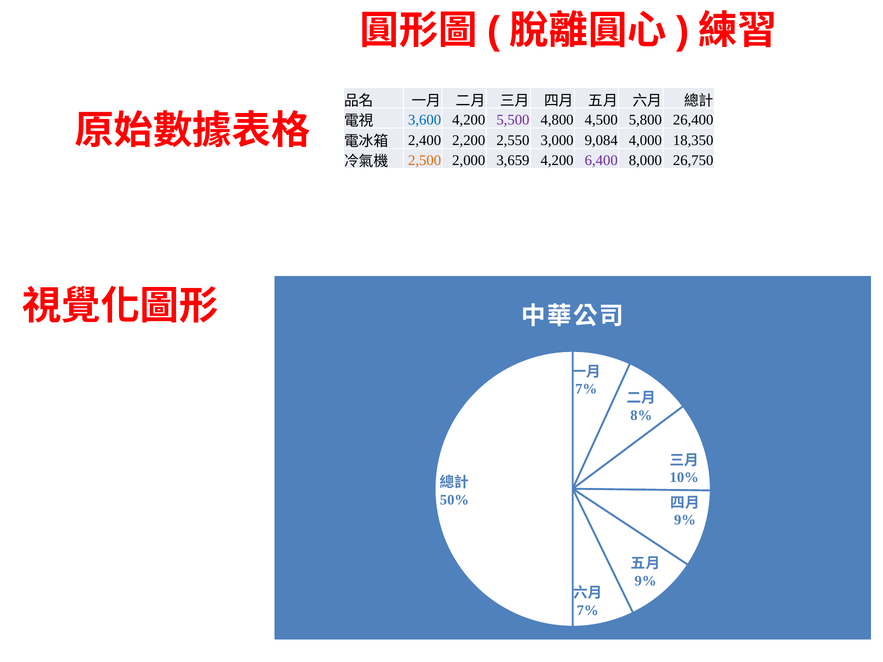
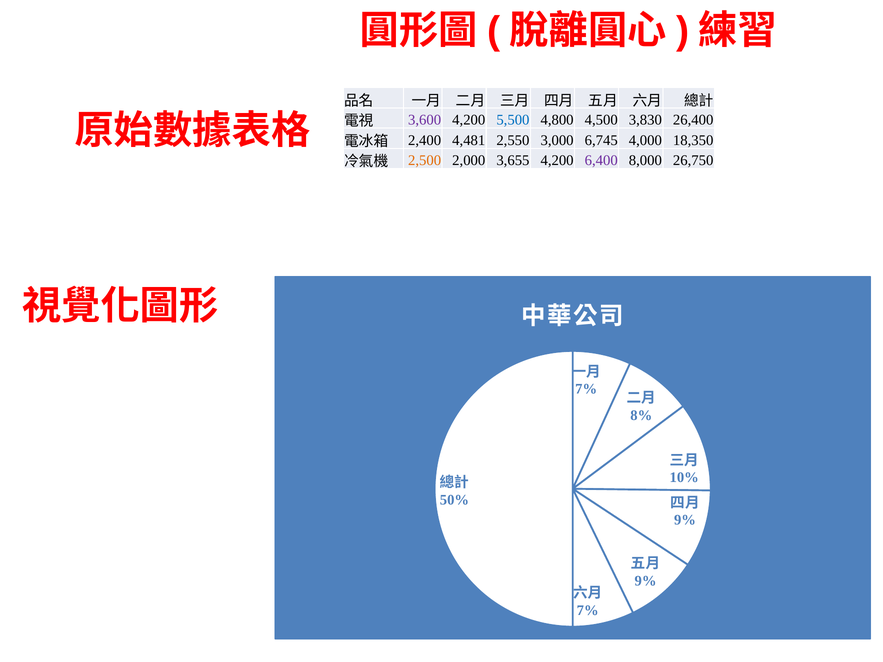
3,600 colour: blue -> purple (425, 120)
5,500 colour: purple -> blue (513, 120)
5,800: 5,800 -> 3,830 (645, 120)
2,200: 2,200 -> 4,481 (469, 140)
9,084: 9,084 -> 6,745 (601, 140)
3,659: 3,659 -> 3,655 (513, 161)
